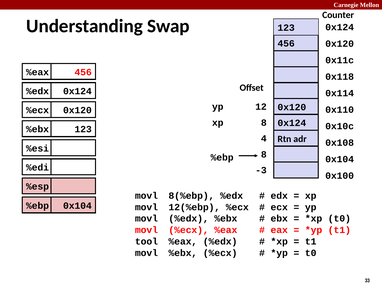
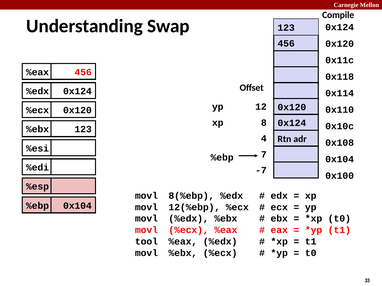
Counter: Counter -> Compile (338, 15)
%ebp 8: 8 -> 7 (264, 155)
-3: -3 -> -7 (261, 171)
